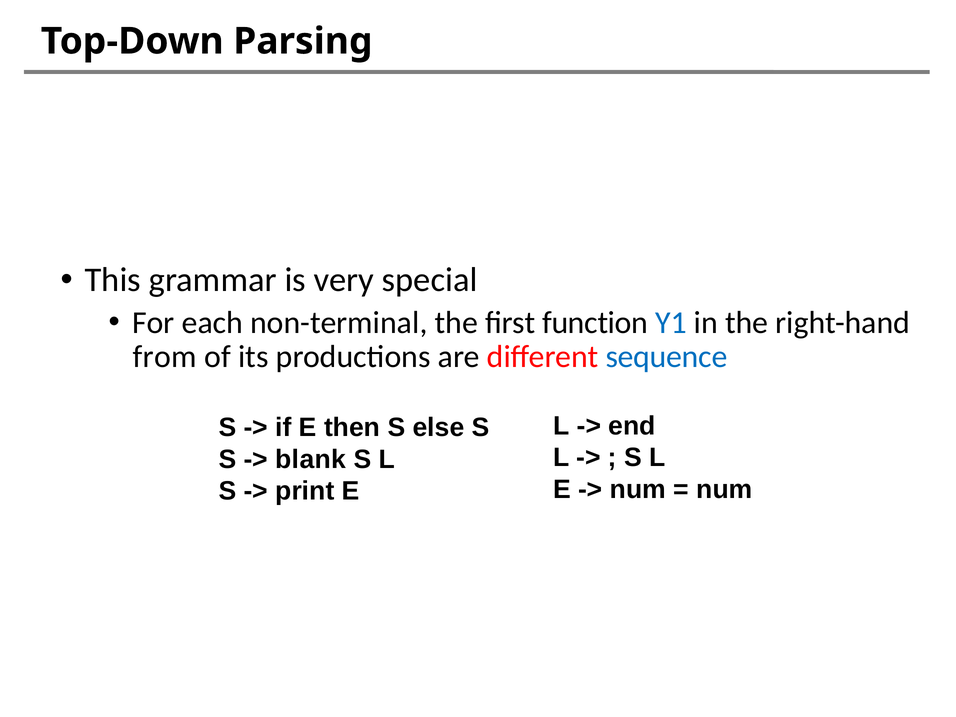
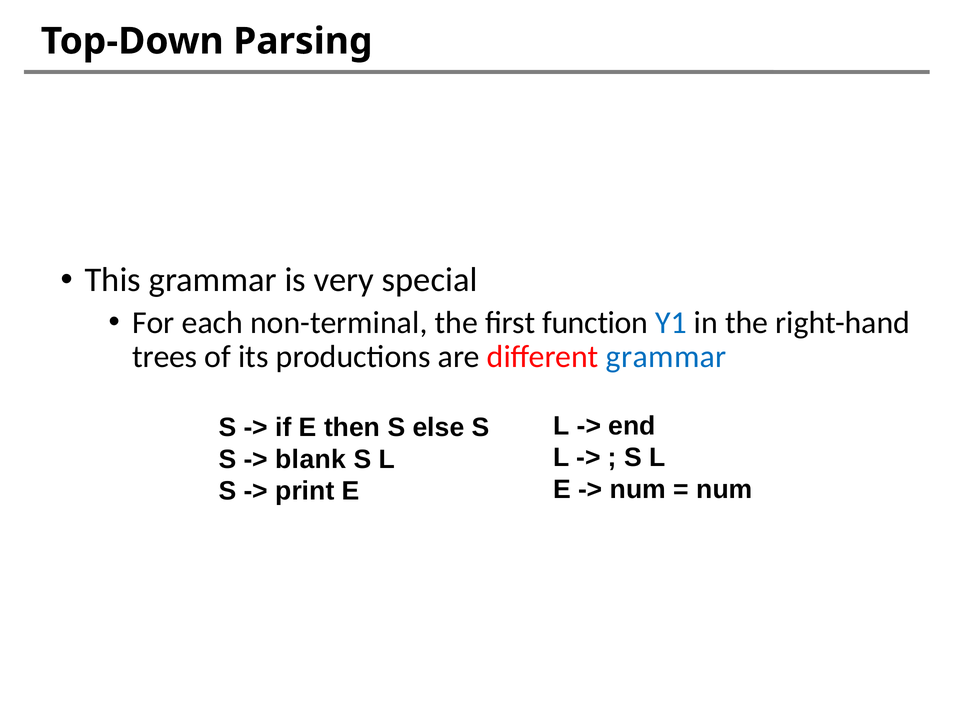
from: from -> trees (165, 357)
different sequence: sequence -> grammar (666, 357)
